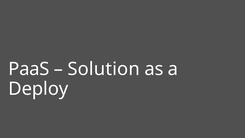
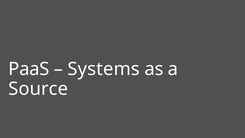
Solution: Solution -> Systems (104, 69)
Deploy: Deploy -> Source (38, 89)
